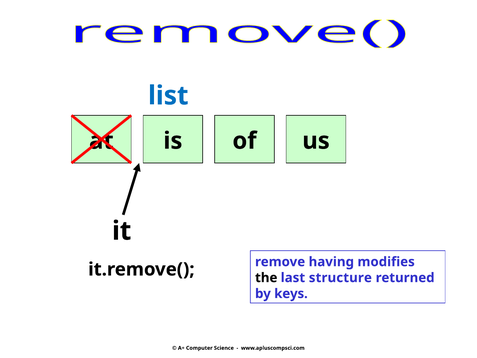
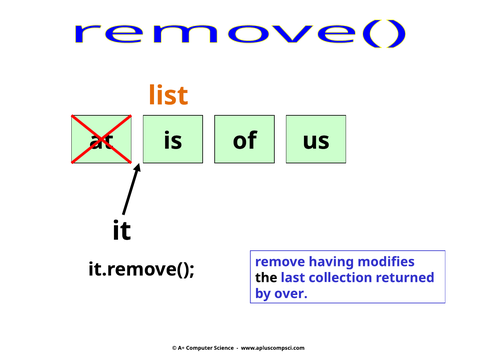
list colour: blue -> orange (168, 96)
structure: structure -> collection (340, 278)
keys: keys -> over (291, 293)
